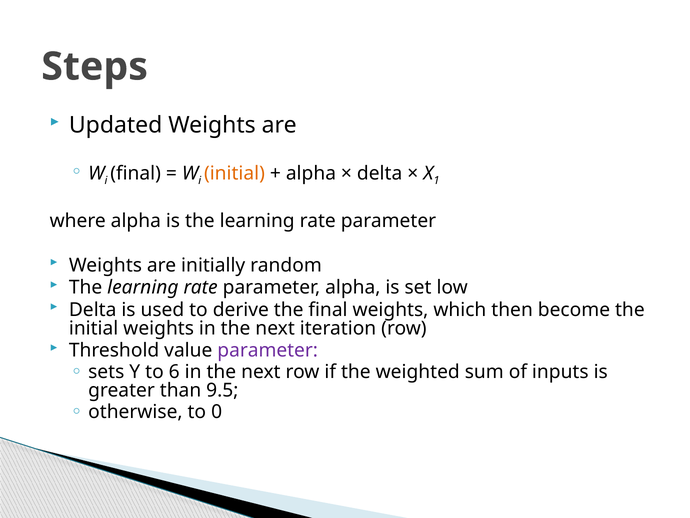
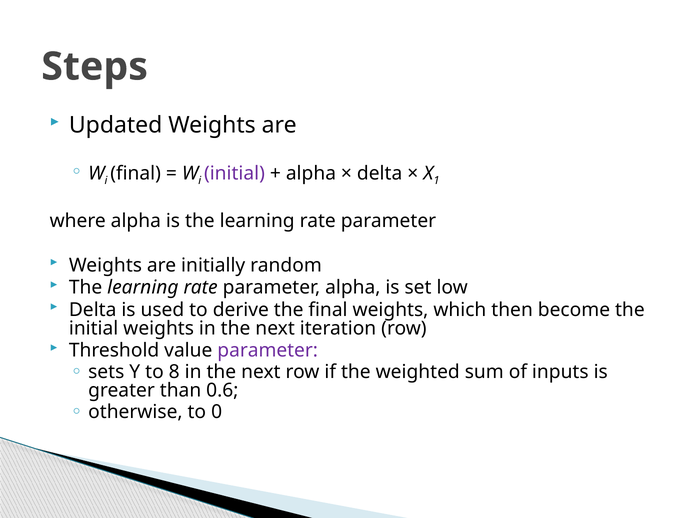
initial colour: orange -> purple (234, 173)
6: 6 -> 8 (174, 372)
9.5: 9.5 -> 0.6 (222, 390)
